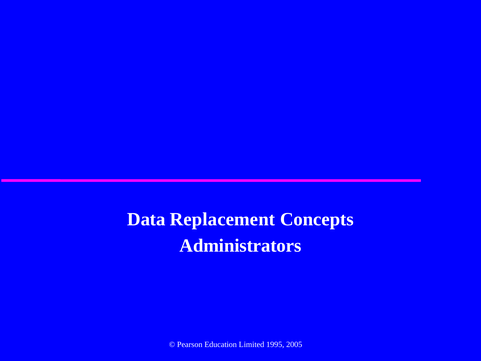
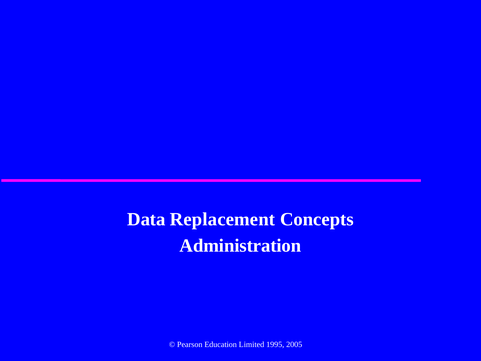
Administrators: Administrators -> Administration (241, 245)
